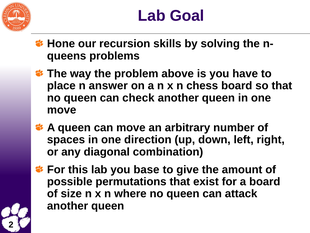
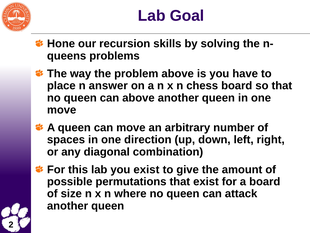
can check: check -> above (138, 98)
you base: base -> exist (146, 169)
